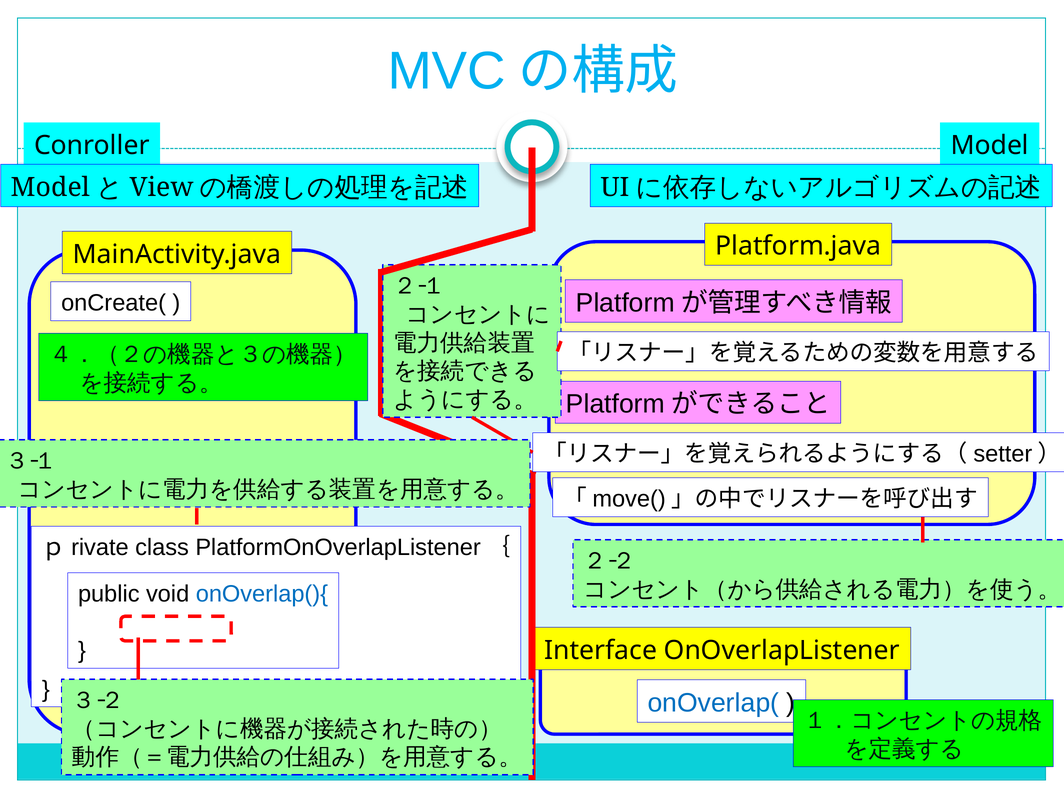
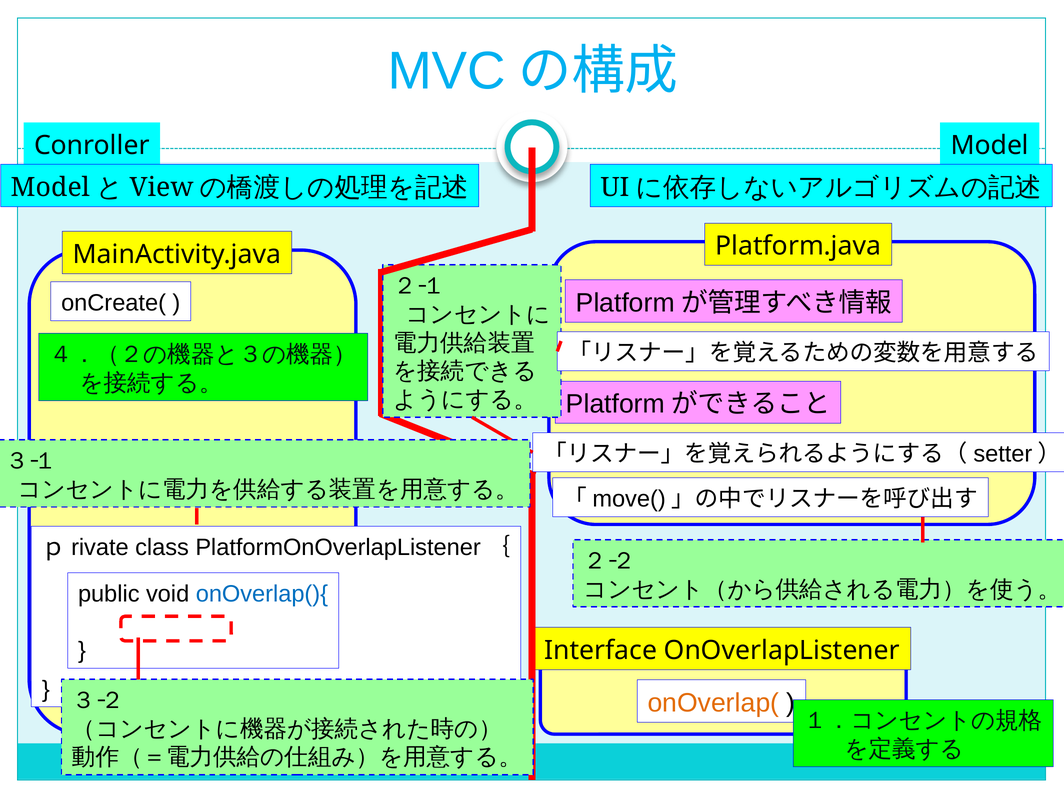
onOverlap( colour: blue -> orange (713, 703)
